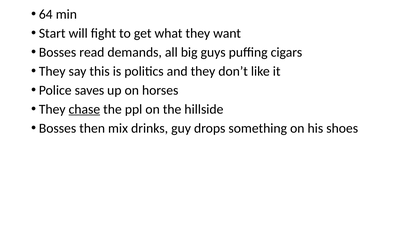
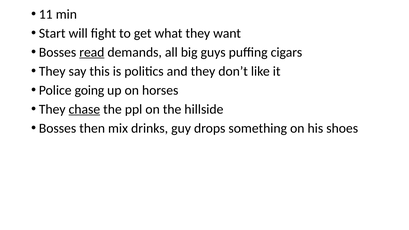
64: 64 -> 11 (46, 14)
read underline: none -> present (92, 52)
saves: saves -> going (89, 90)
